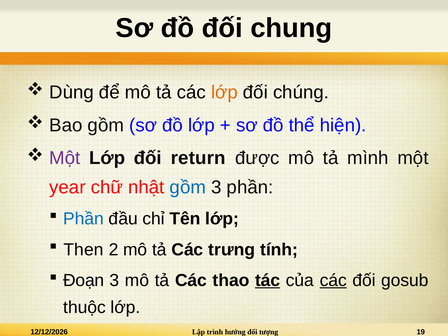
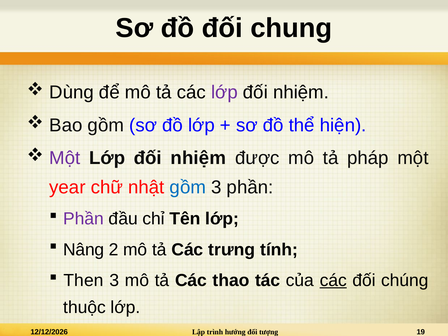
lớp colour: orange -> purple (224, 92)
chúng: chúng -> nhiệm (301, 92)
return: return -> nhiệm (198, 158)
mình: mình -> pháp (368, 158)
Phần colour: blue -> purple (84, 219)
Then: Then -> Nâng (84, 250)
Đoạn: Đoạn -> Then (83, 280)
tác underline: present -> none (268, 280)
gosub: gosub -> chúng (405, 280)
